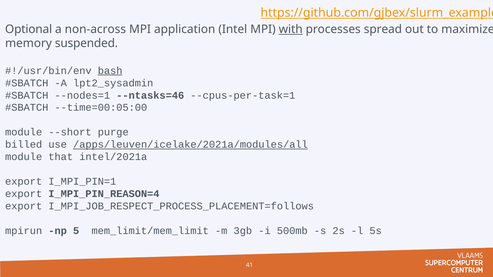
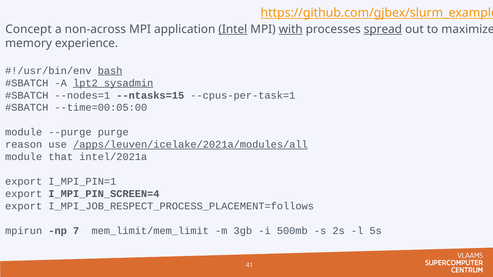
Optional: Optional -> Concept (28, 29)
Intel underline: none -> present (233, 29)
spread underline: none -> present (383, 29)
suspended: suspended -> experience (86, 43)
lpt2_sysadmin underline: none -> present (113, 83)
--ntasks=46: --ntasks=46 -> --ntasks=15 (150, 95)
--short: --short -> --purge (70, 132)
billed: billed -> reason (24, 145)
I_MPI_PIN_REASON=4: I_MPI_PIN_REASON=4 -> I_MPI_PIN_SCREEN=4 (104, 194)
5: 5 -> 7 (76, 231)
